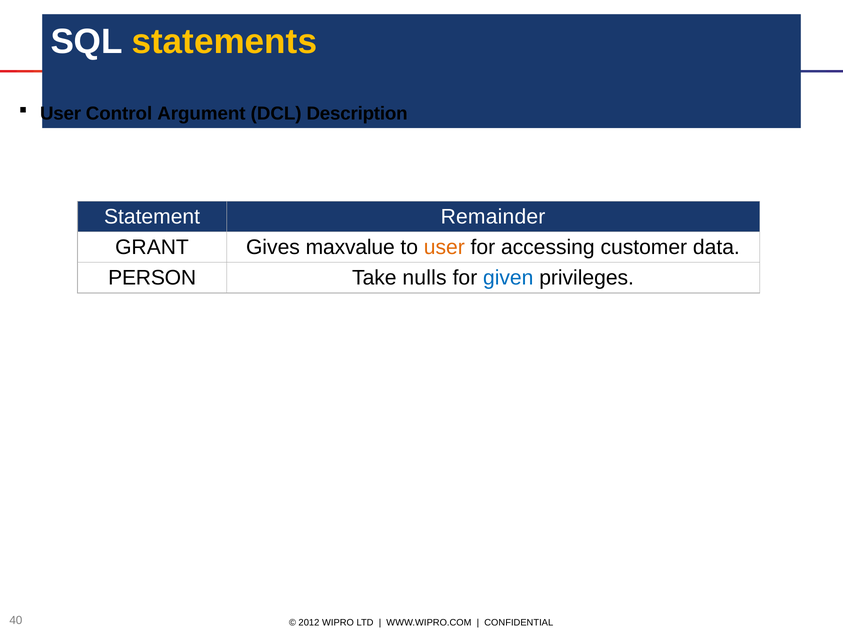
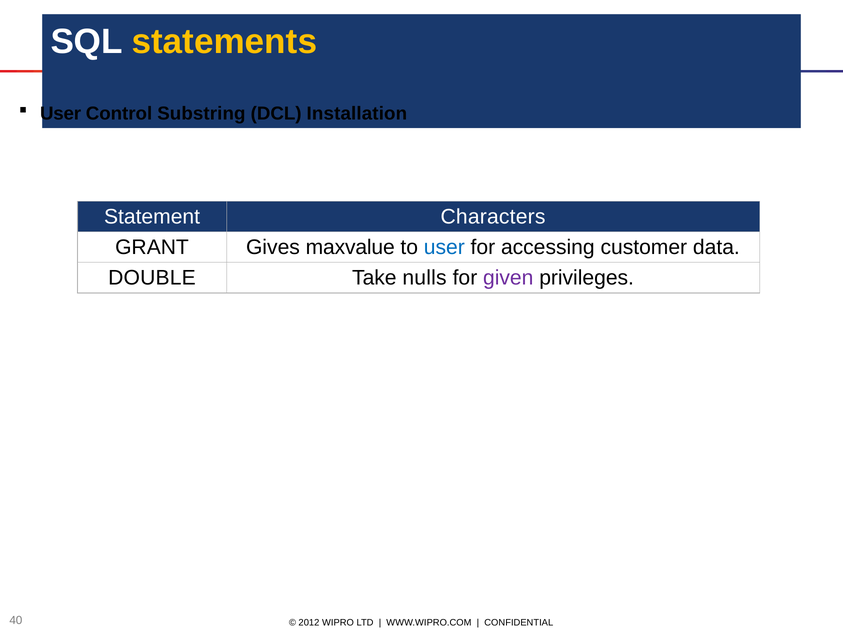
Argument: Argument -> Substring (201, 114)
Description: Description -> Installation (357, 114)
Remainder: Remainder -> Characters (493, 217)
user colour: orange -> blue (444, 248)
PERSON: PERSON -> DOUBLE (152, 278)
given colour: blue -> purple (508, 278)
